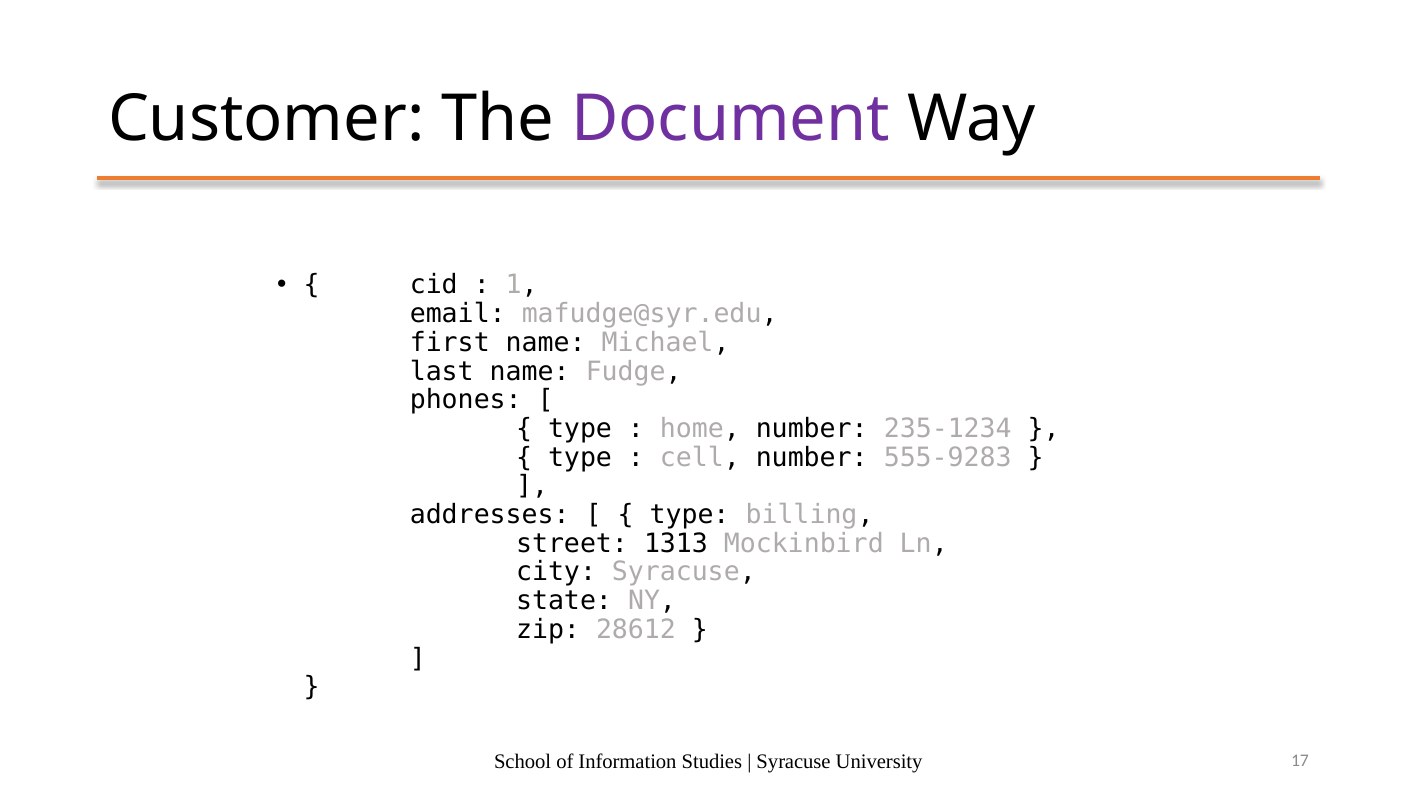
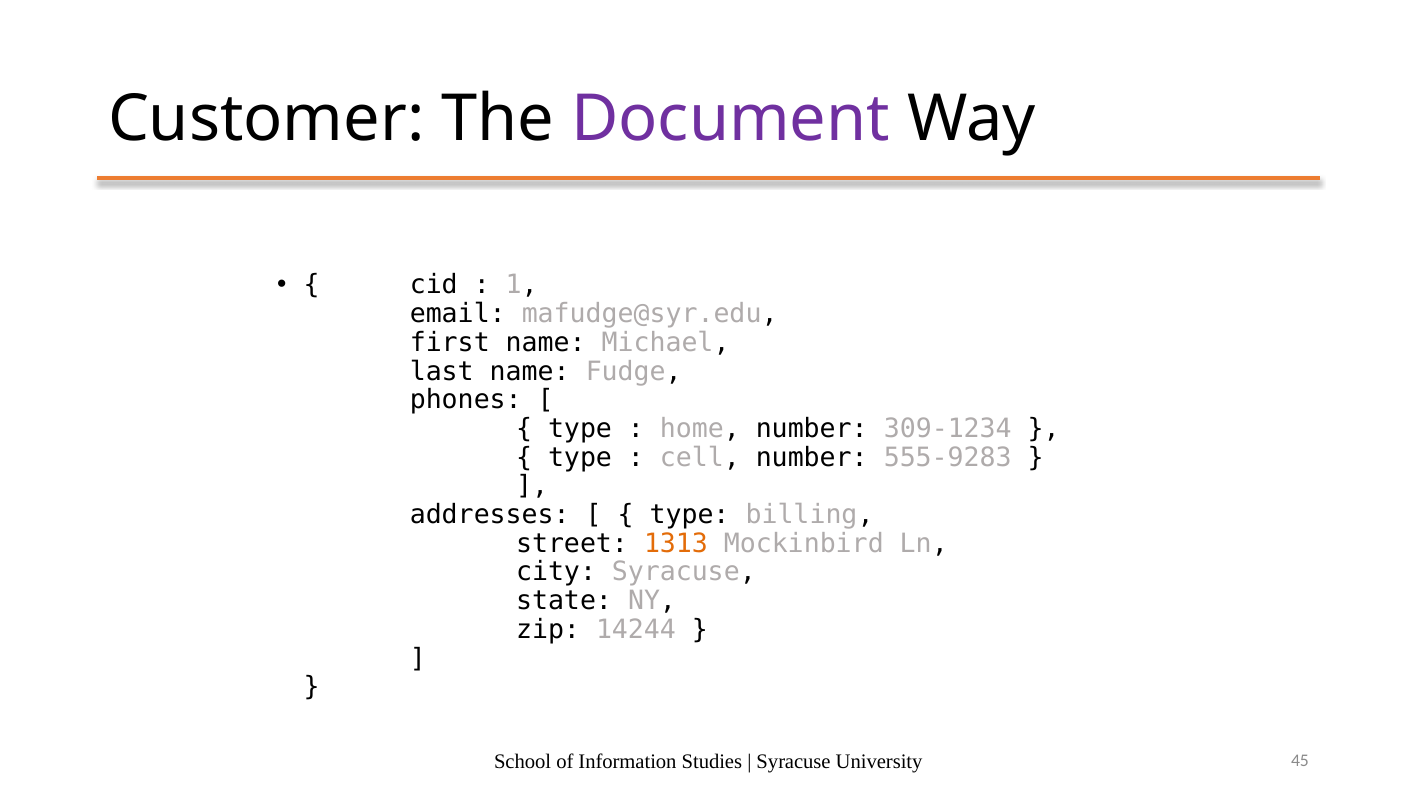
235-1234: 235-1234 -> 309-1234 (948, 429)
1313 colour: black -> orange (676, 544)
28612: 28612 -> 14244 (636, 630)
17: 17 -> 45 (1300, 761)
